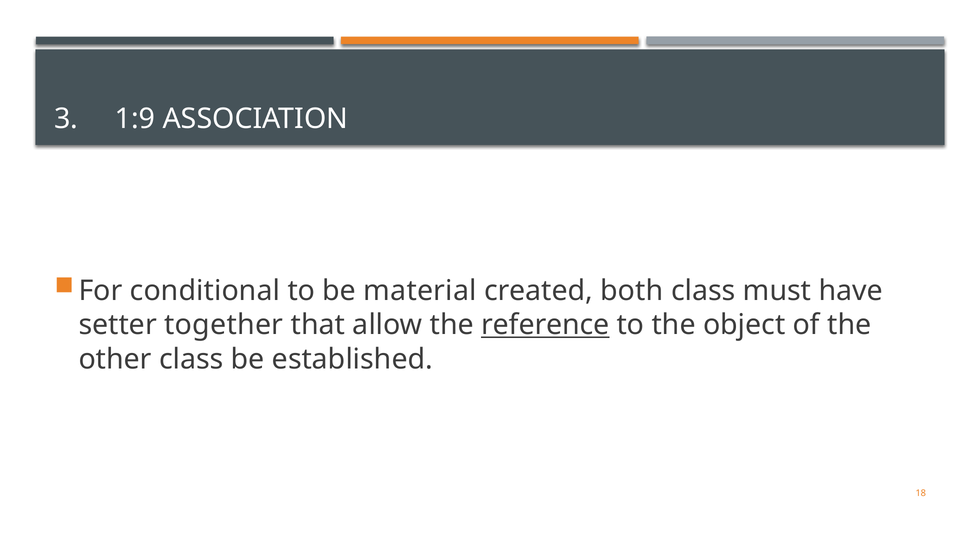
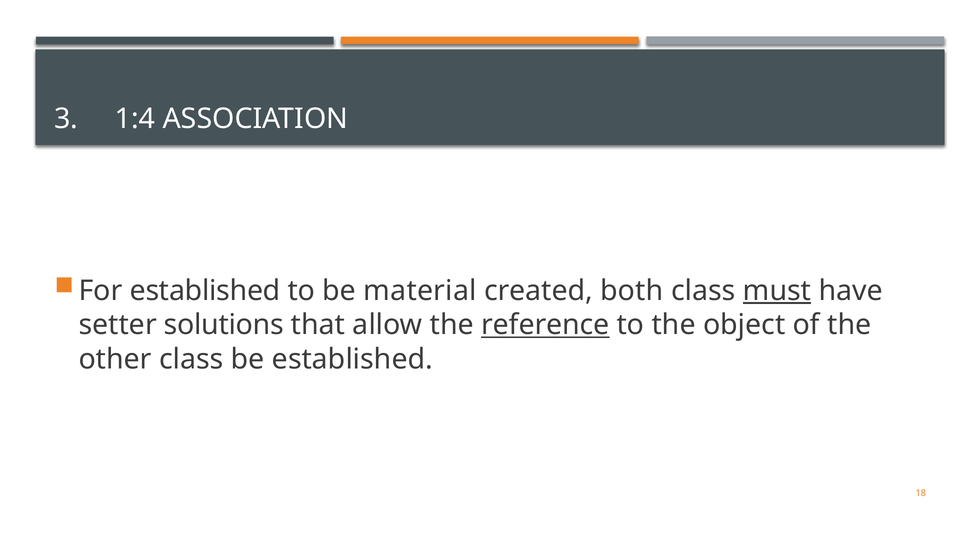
1:9: 1:9 -> 1:4 (135, 119)
For conditional: conditional -> established (205, 291)
must underline: none -> present (777, 291)
together: together -> solutions (224, 325)
